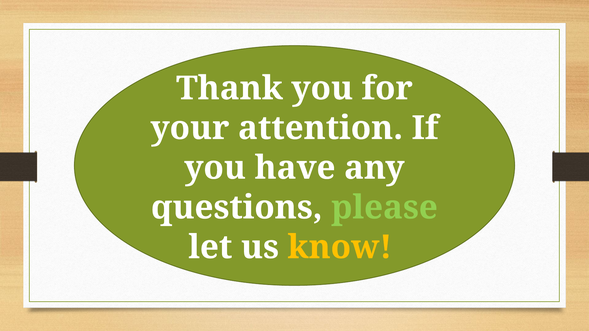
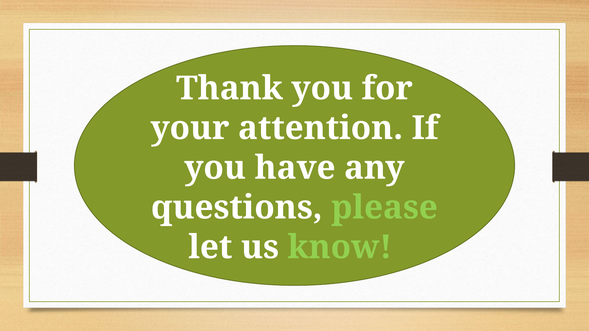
know colour: yellow -> light green (340, 247)
